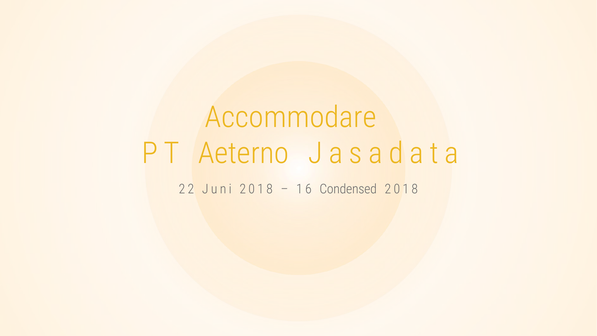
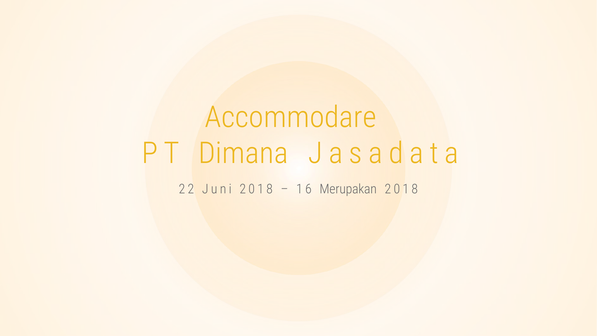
Aeterno: Aeterno -> Dimana (243, 153)
Condensed: Condensed -> Merupakan (348, 189)
